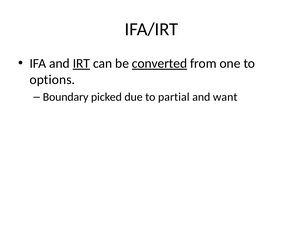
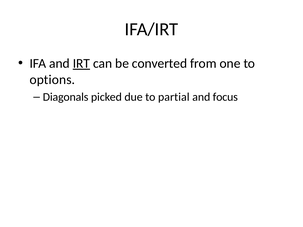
converted underline: present -> none (160, 64)
Boundary: Boundary -> Diagonals (66, 97)
want: want -> focus (225, 97)
